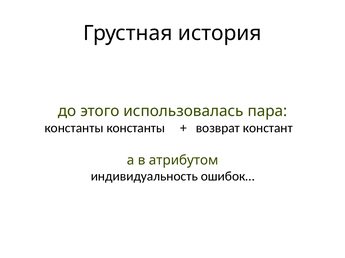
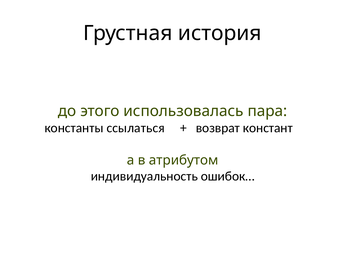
константы константы: константы -> ссылаться (136, 128)
